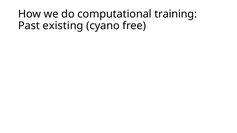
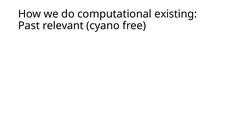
training: training -> existing (176, 14)
existing: existing -> relevant (63, 26)
